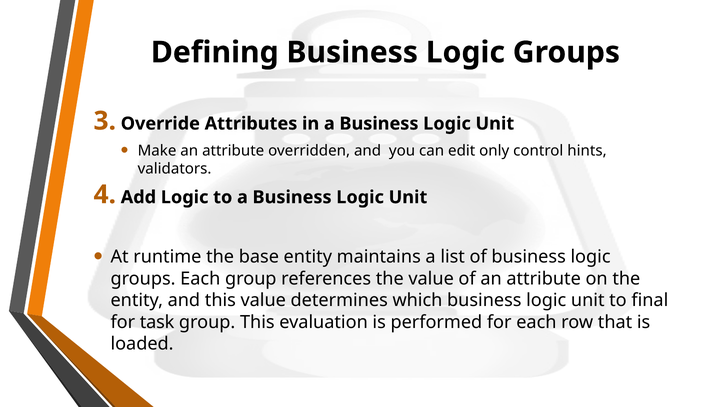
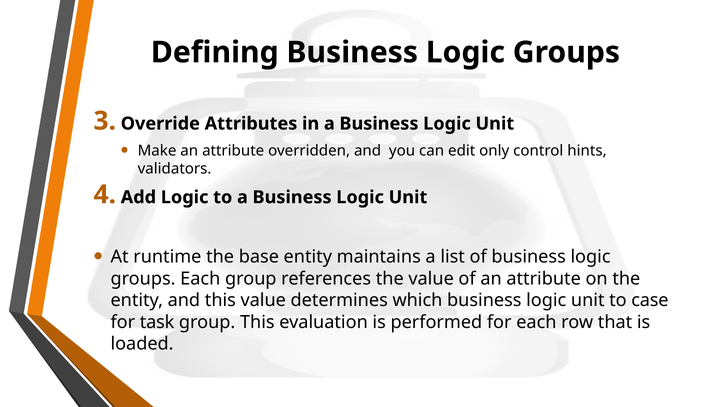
final: final -> case (650, 301)
